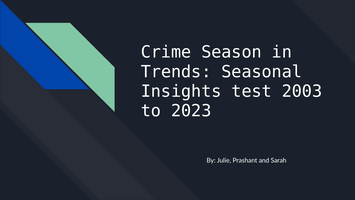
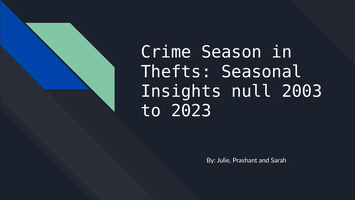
Trends: Trends -> Thefts (176, 72)
test: test -> null (252, 91)
